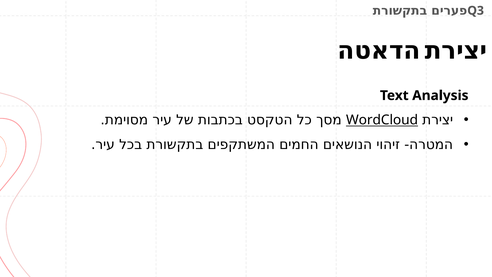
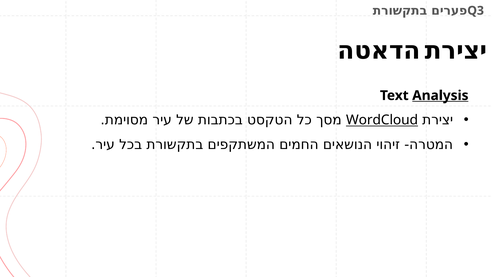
Analysis underline: none -> present (440, 95)
